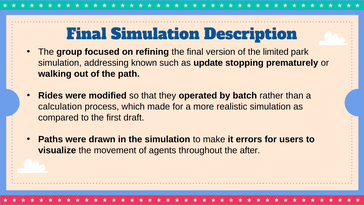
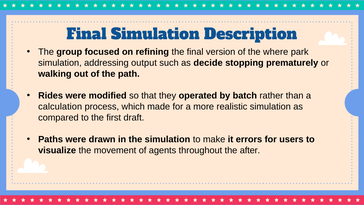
limited: limited -> where (276, 52)
known: known -> output (144, 63)
update: update -> decide (208, 63)
